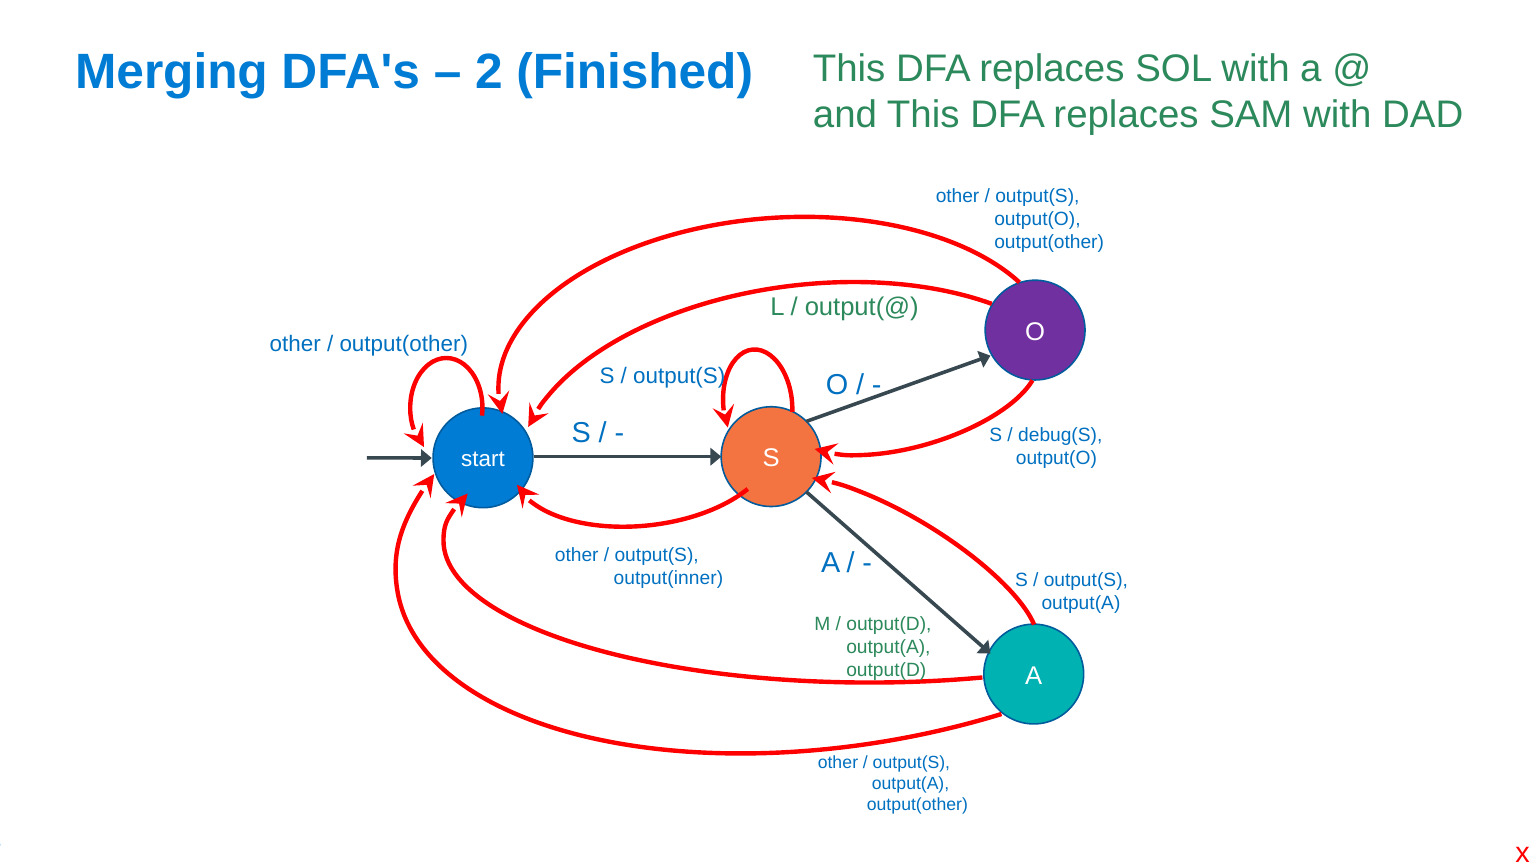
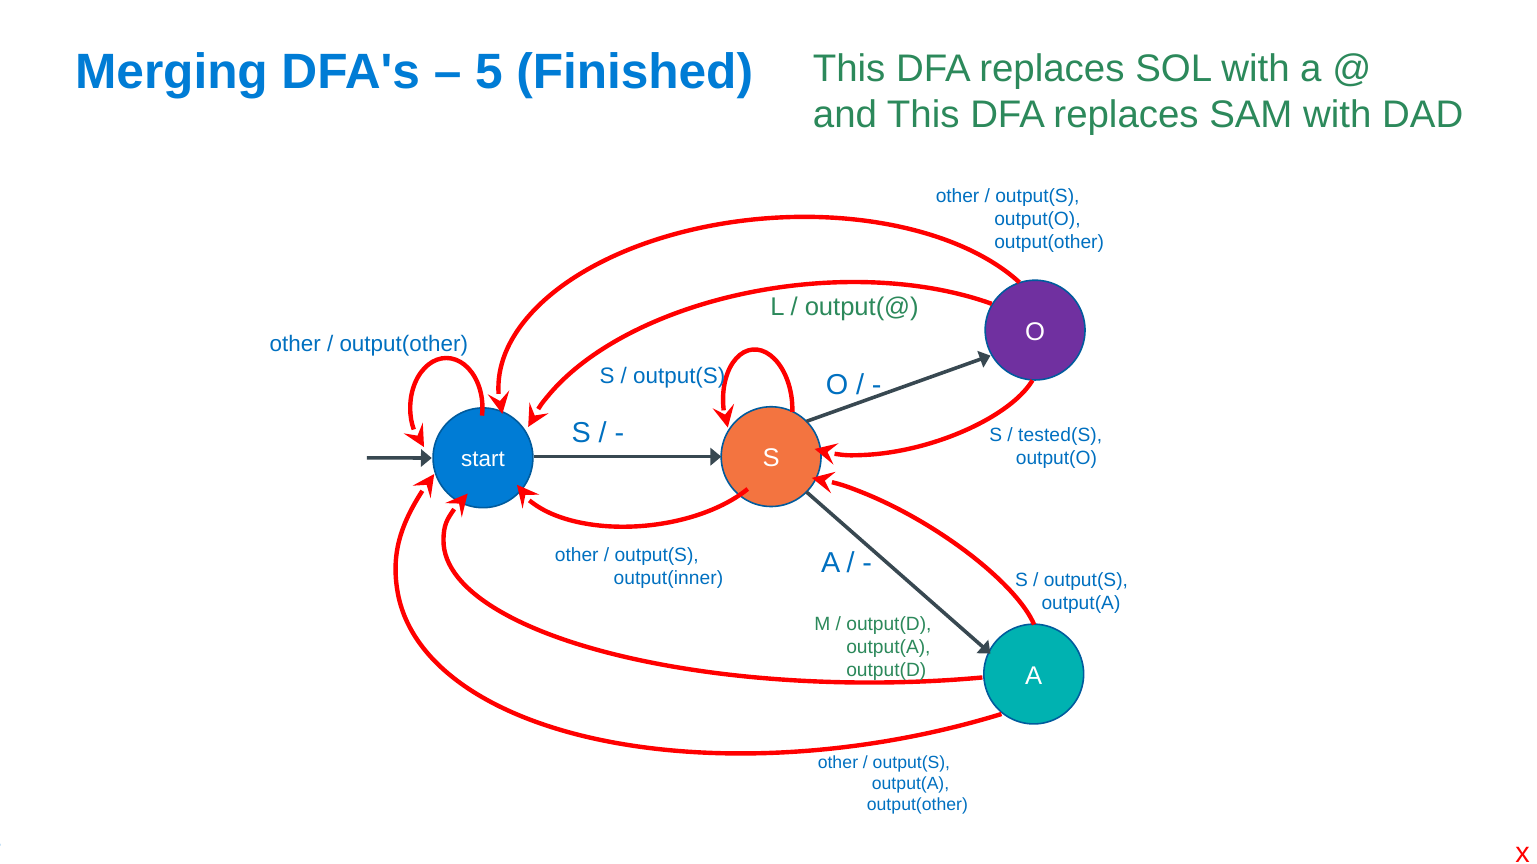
2: 2 -> 5 (489, 72)
debug(S: debug(S -> tested(S (1060, 435)
